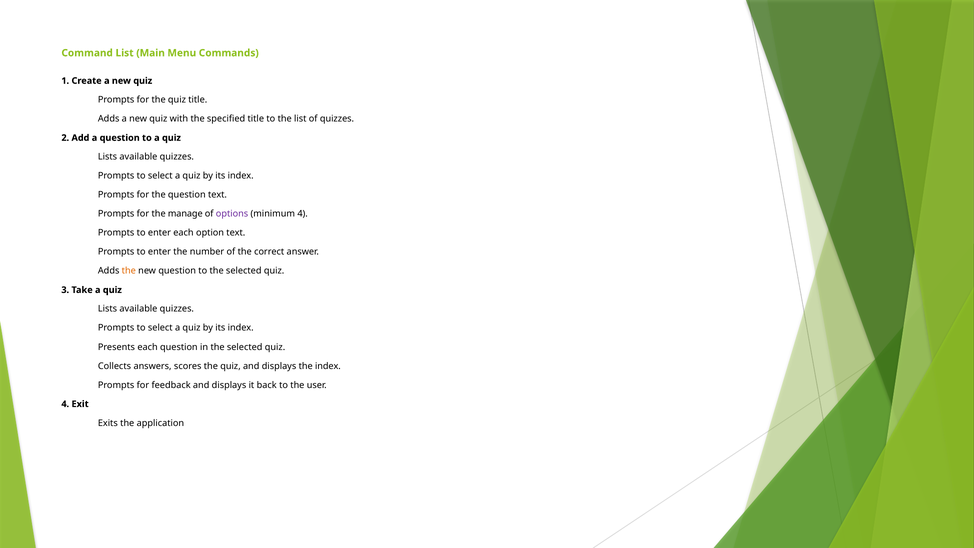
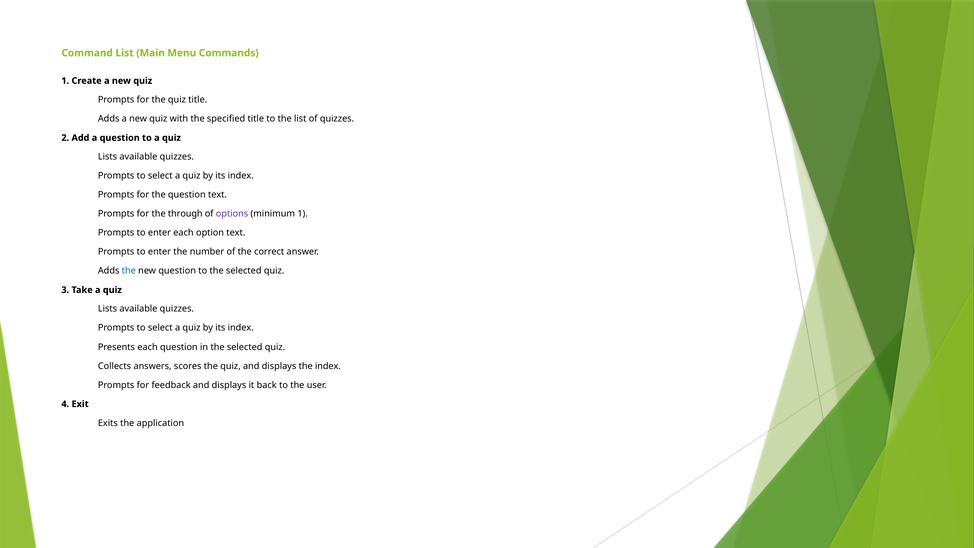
manage: manage -> through (185, 214)
minimum 4: 4 -> 1 (303, 214)
the colour: orange -> blue (129, 271)
